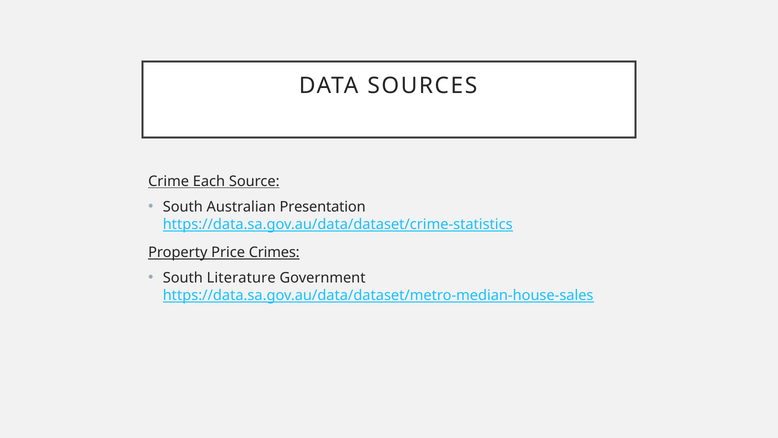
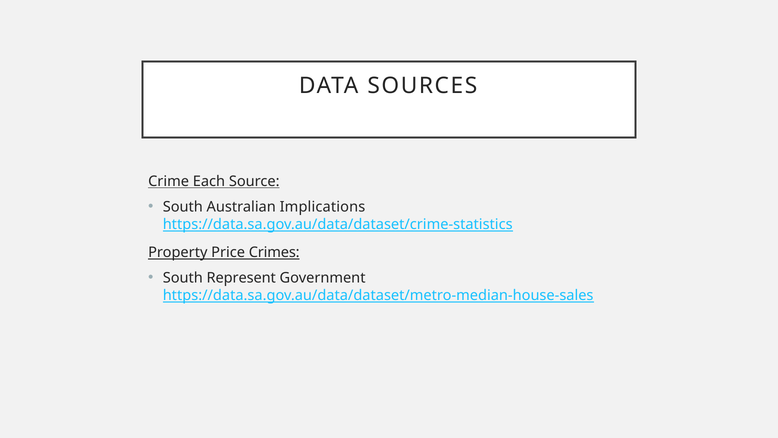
Presentation: Presentation -> Implications (322, 207)
Literature: Literature -> Represent (241, 278)
